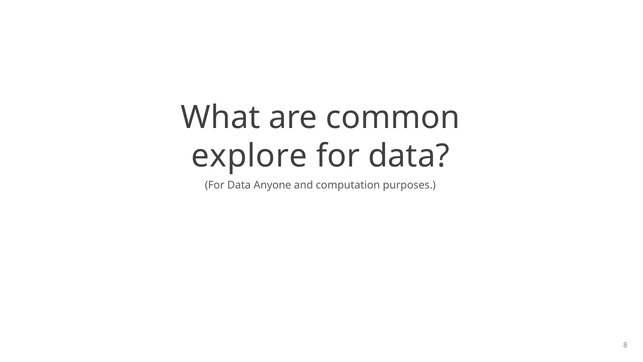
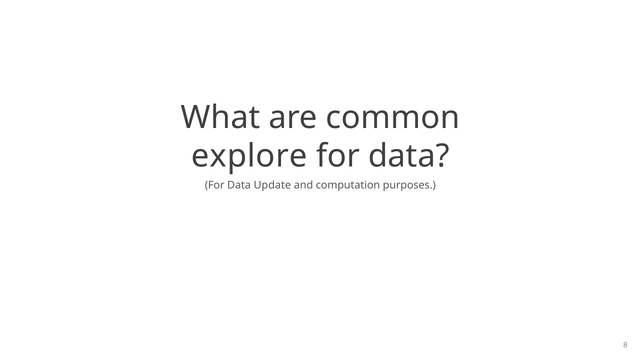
Anyone: Anyone -> Update (272, 185)
